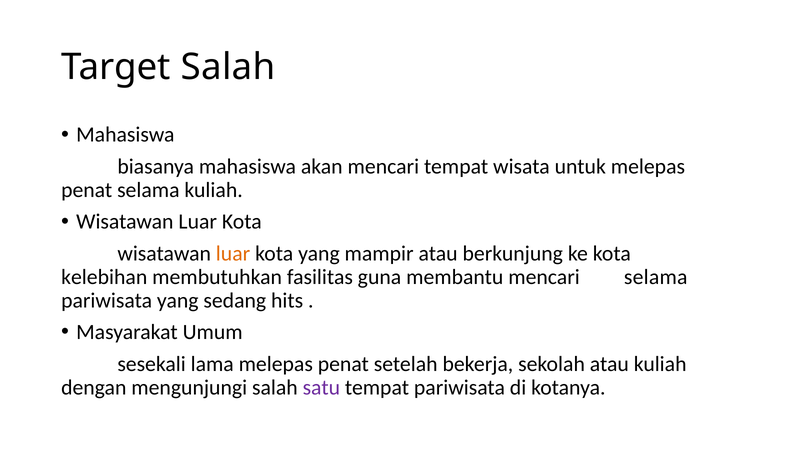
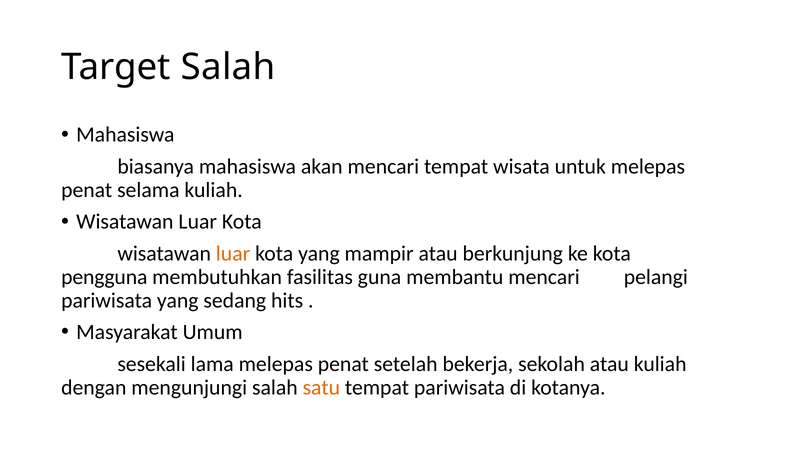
kelebihan: kelebihan -> pengguna (104, 277)
mencari selama: selama -> pelangi (656, 277)
satu colour: purple -> orange (321, 387)
